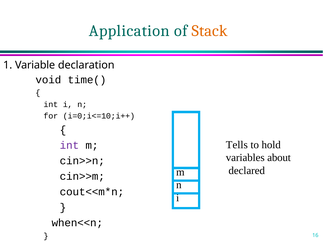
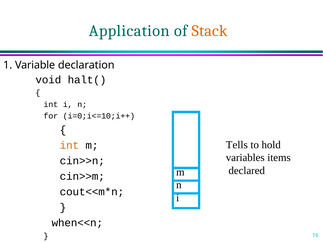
time(: time( -> halt( (87, 80)
int colour: purple -> orange (69, 145)
about: about -> items (279, 158)
